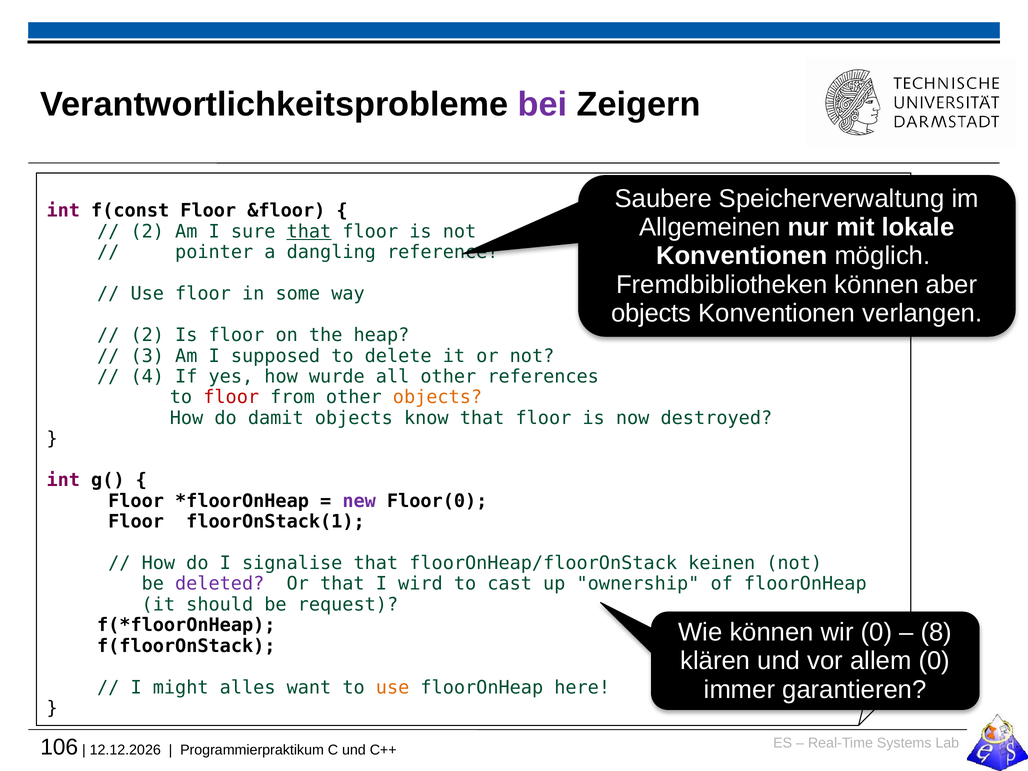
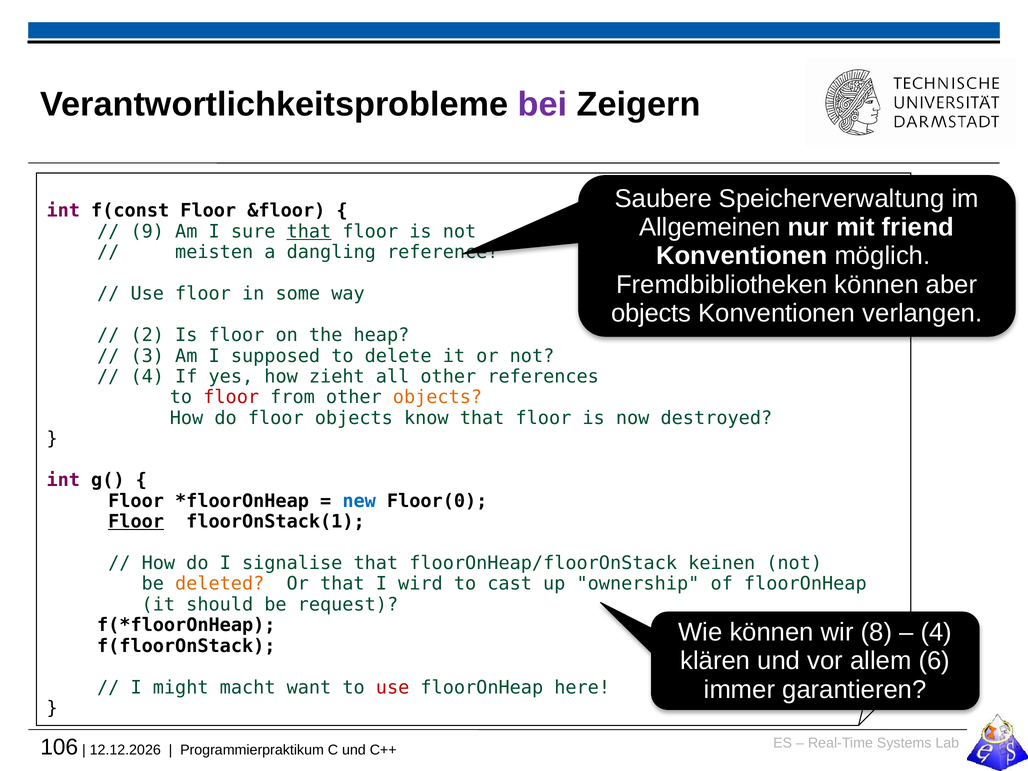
lokale: lokale -> friend (918, 227)
2: 2 -> 9 (147, 232)
pointer: pointer -> meisten (214, 252)
wurde: wurde -> zieht (337, 377)
do damit: damit -> floor (276, 418)
new colour: purple -> blue (359, 501)
Floor underline: none -> present (136, 522)
deleted colour: purple -> orange (220, 584)
wir 0: 0 -> 8 (876, 632)
8: 8 -> 4 (936, 632)
allem 0: 0 -> 6 (934, 661)
alles: alles -> macht (248, 687)
use colour: orange -> red (393, 687)
